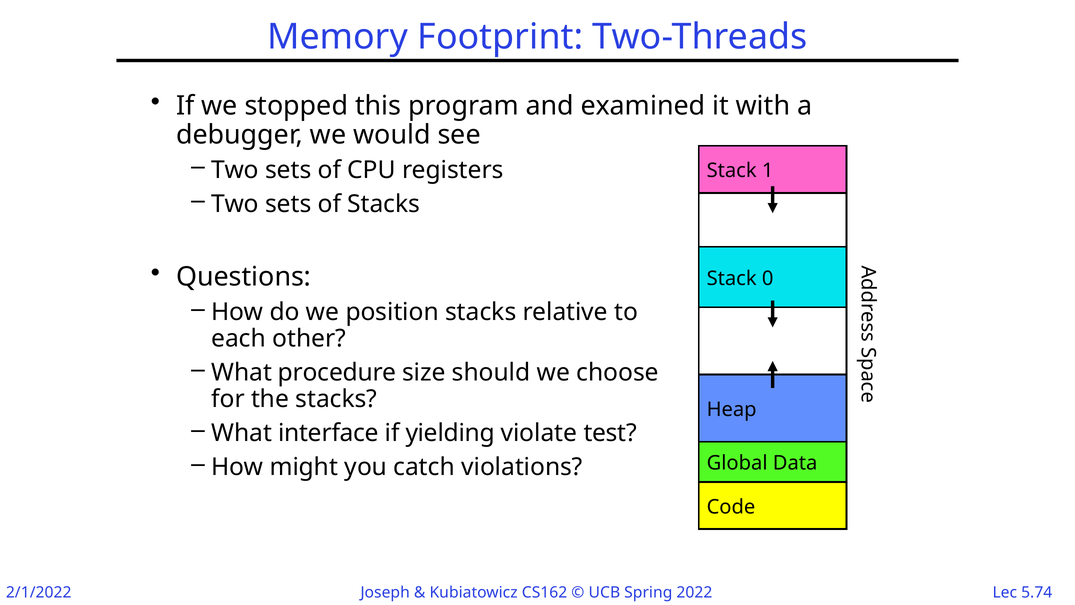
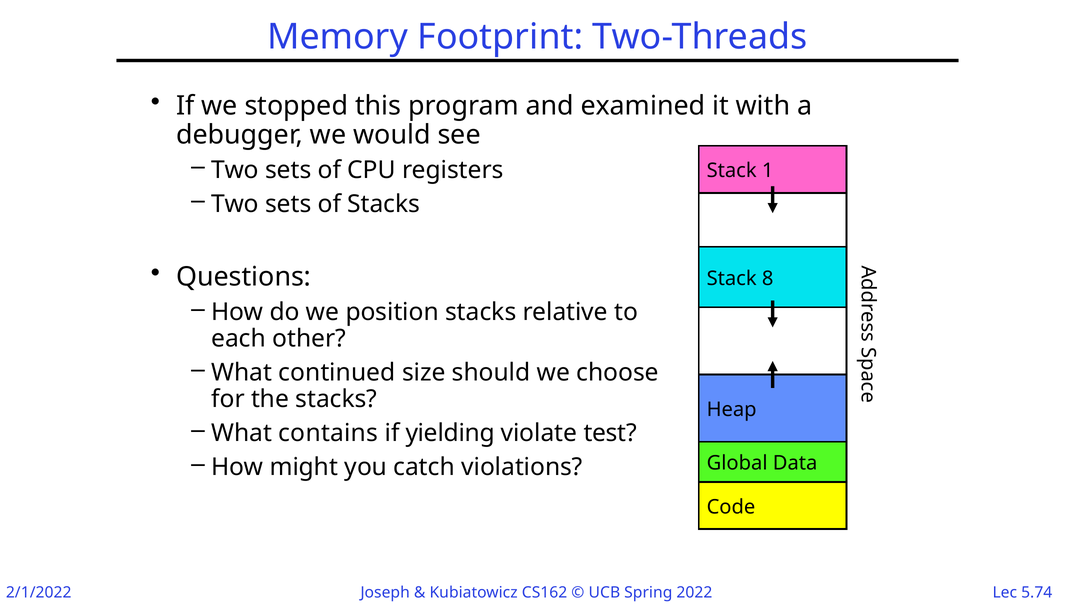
0: 0 -> 8 (768, 278)
procedure: procedure -> continued (337, 372)
interface: interface -> contains (328, 433)
